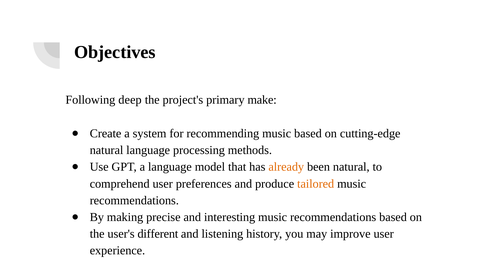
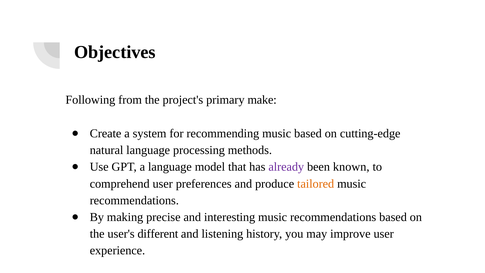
deep: deep -> from (130, 100)
already colour: orange -> purple (286, 167)
been natural: natural -> known (351, 167)
